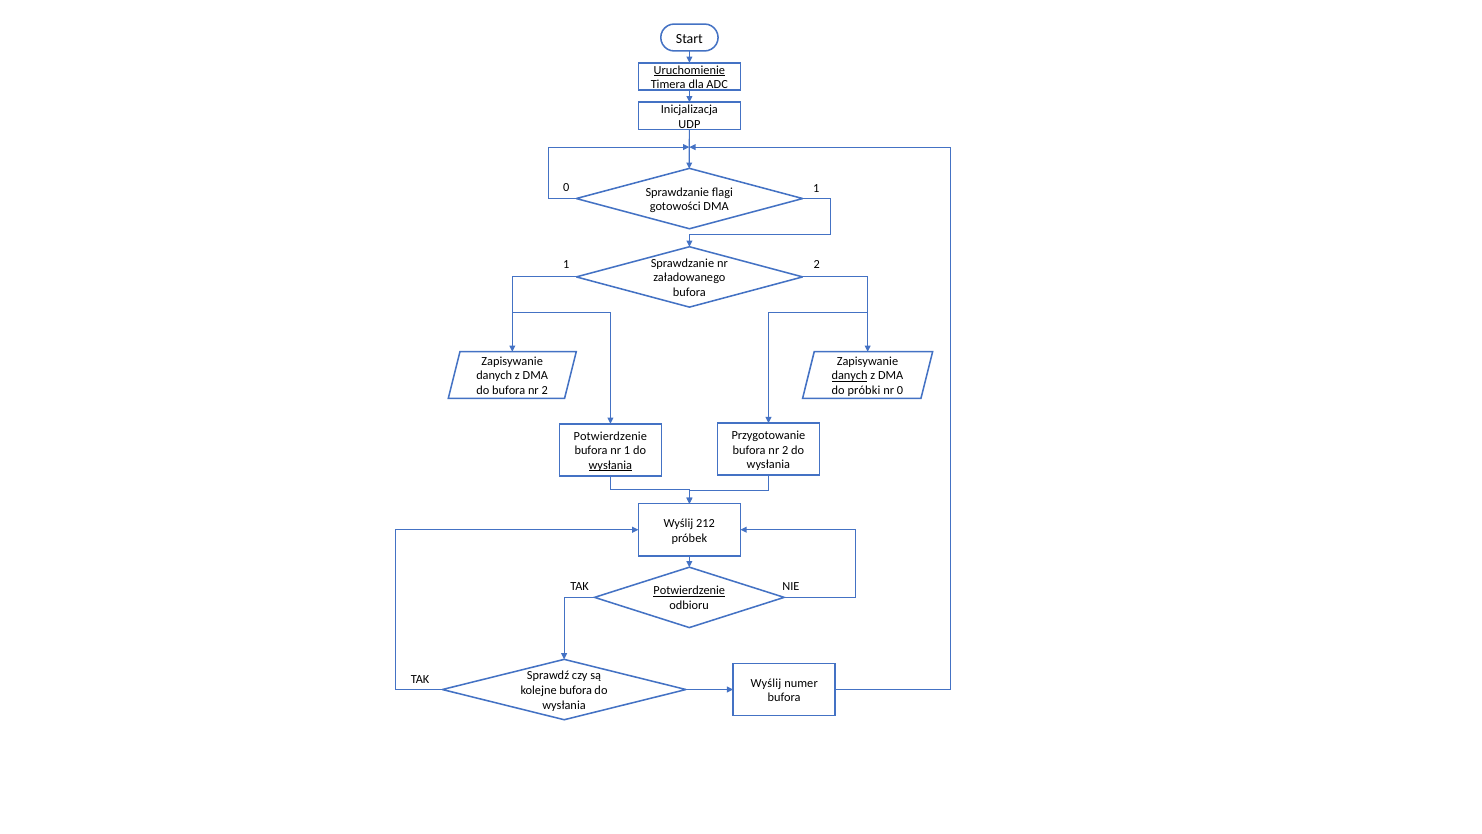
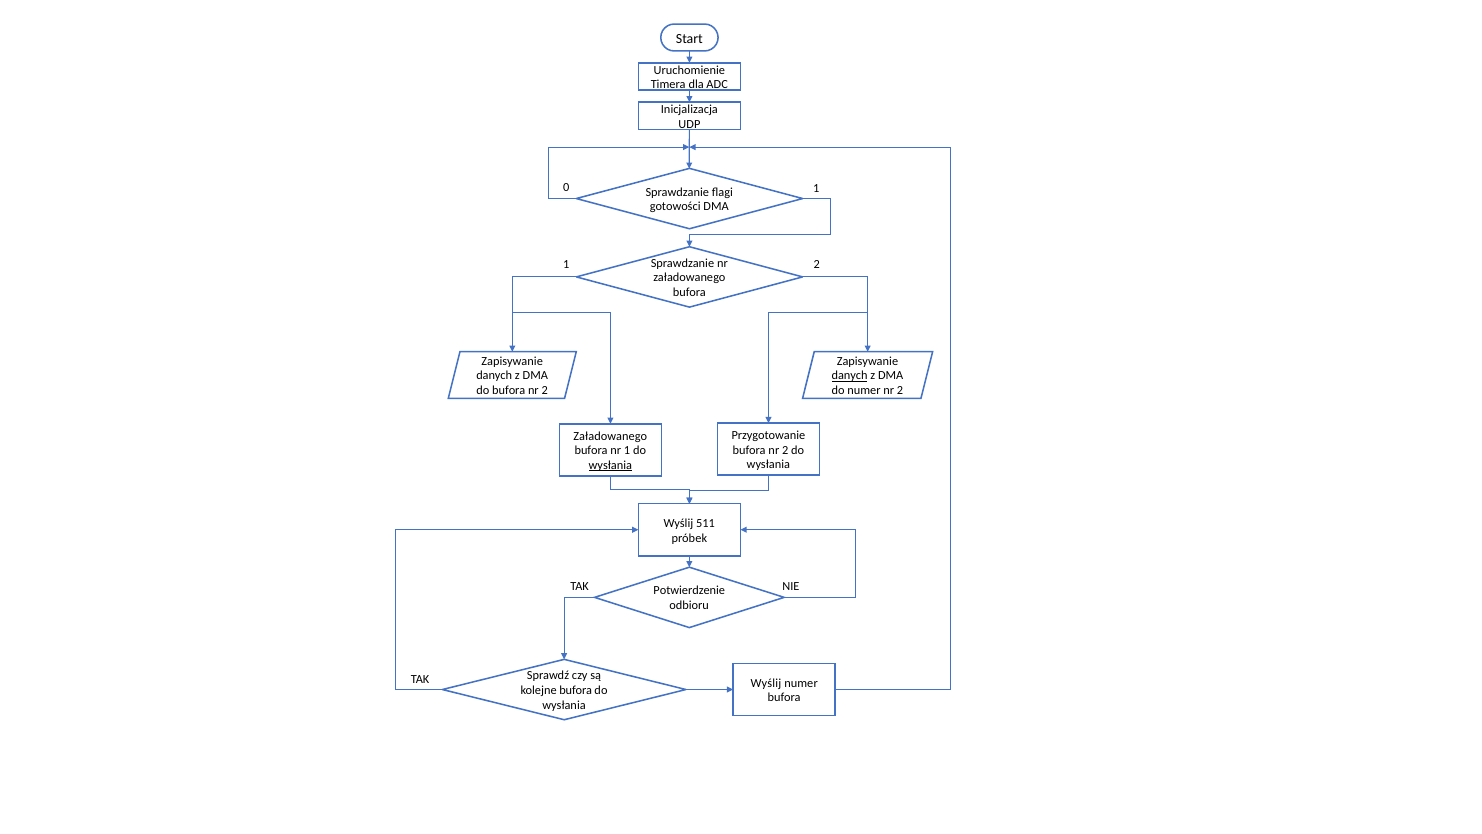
Uruchomienie underline: present -> none (689, 70)
do próbki: próbki -> numer (864, 390)
0: 0 -> 2 (900, 390)
Potwierdzenie: Potwierdzenie -> Załadowanego (610, 436)
212: 212 -> 511 (706, 523)
Potwierdzenie underline: present -> none (689, 591)
